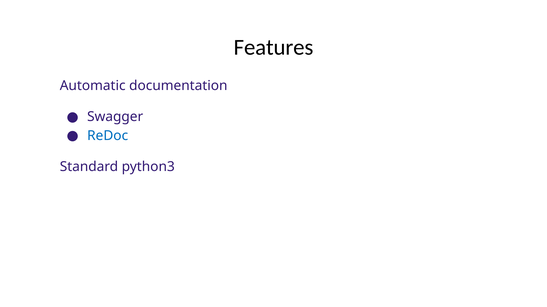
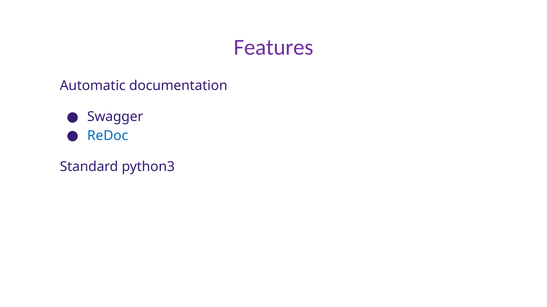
Features colour: black -> purple (274, 47)
